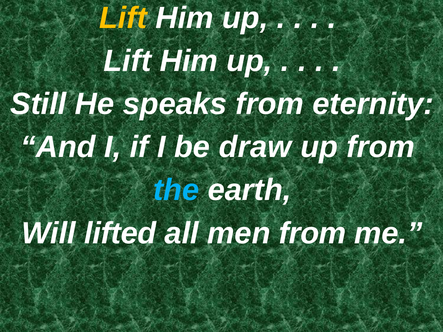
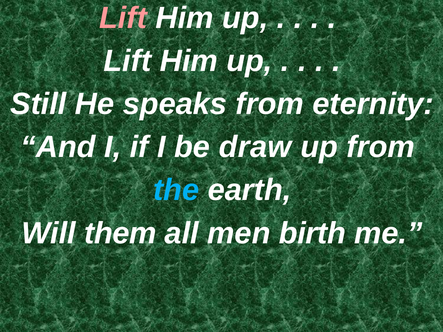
Lift colour: yellow -> pink (123, 18)
lifted: lifted -> them (120, 233)
men from: from -> birth (312, 233)
